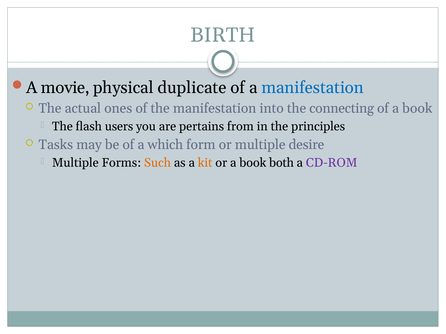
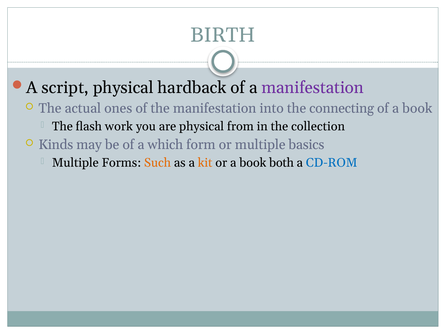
movie: movie -> script (65, 88)
duplicate: duplicate -> hardback (192, 88)
manifestation colour: blue -> purple (313, 88)
users: users -> work (119, 127)
are pertains: pertains -> physical (202, 127)
principles: principles -> collection (318, 127)
Tasks: Tasks -> Kinds (56, 145)
desire: desire -> basics (306, 145)
CD-ROM colour: purple -> blue (332, 163)
